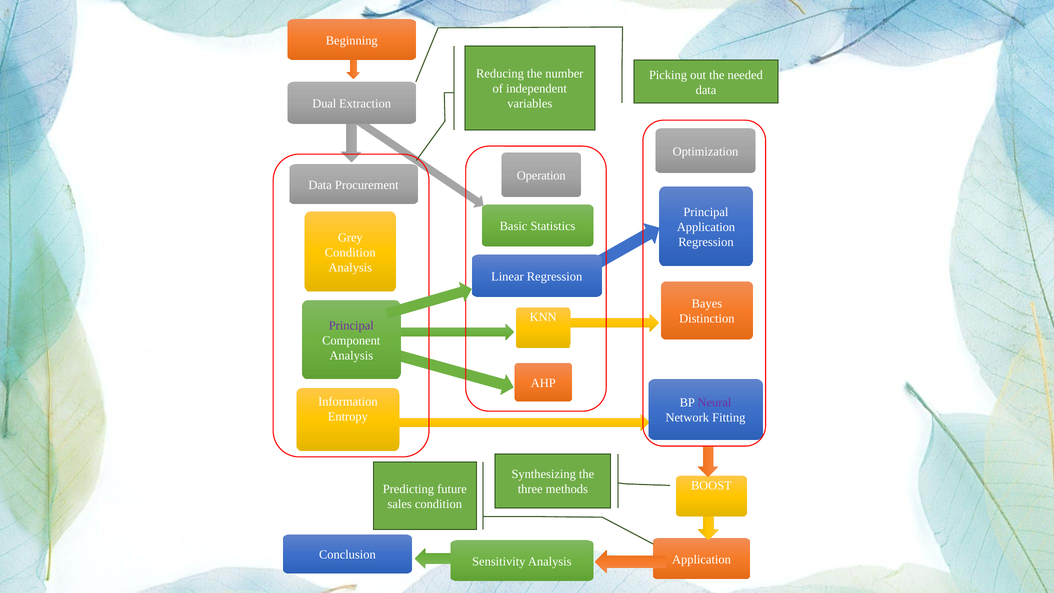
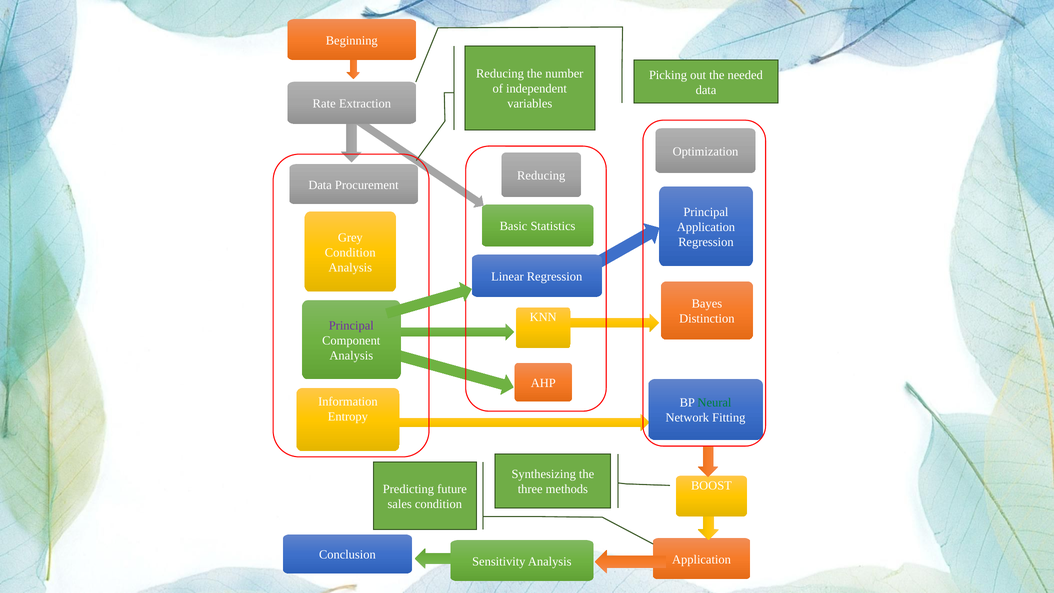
Dual: Dual -> Rate (324, 104)
Operation: Operation -> Reducing (541, 176)
Neural colour: purple -> green (714, 403)
